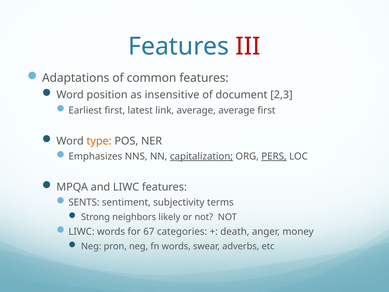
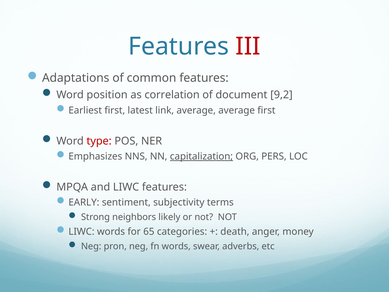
insensitive: insensitive -> correlation (172, 95)
2,3: 2,3 -> 9,2 (281, 95)
type colour: orange -> red (99, 141)
PERS underline: present -> none (274, 156)
SENTS: SENTS -> EARLY (84, 202)
67: 67 -> 65 (149, 232)
